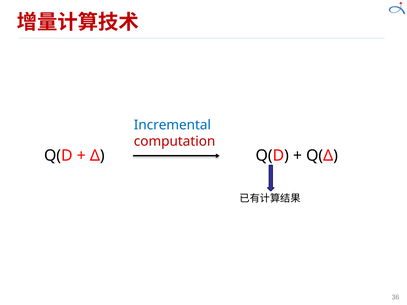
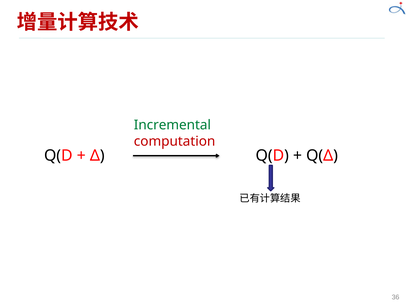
Incremental colour: blue -> green (172, 125)
